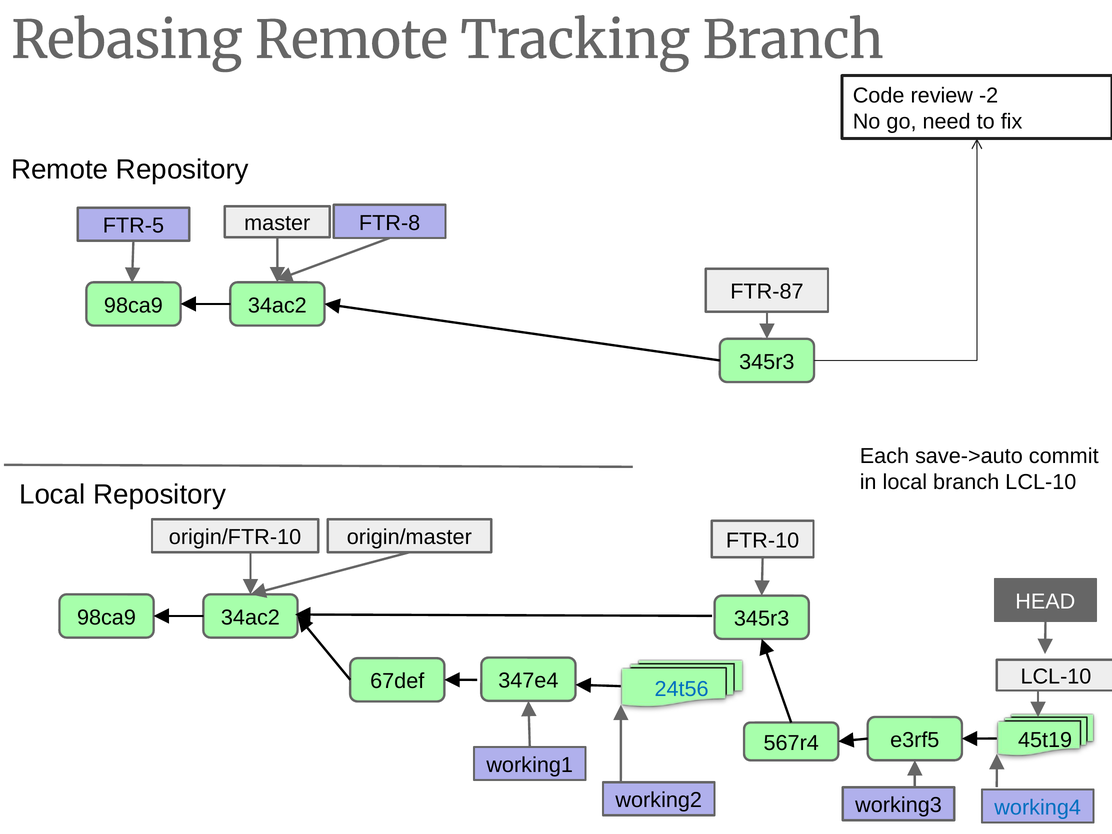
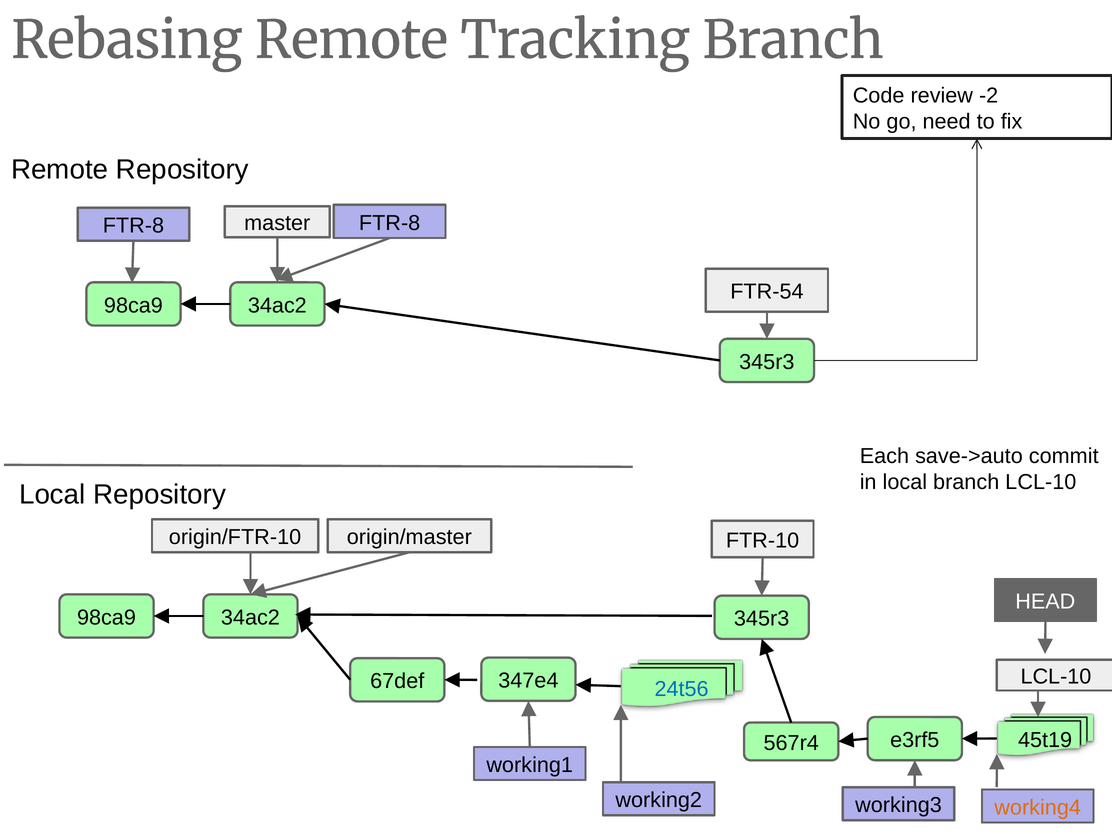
FTR-5: FTR-5 -> FTR-8 (133, 226)
FTR-87: FTR-87 -> FTR-54 (767, 292)
working4 colour: blue -> orange (1038, 808)
